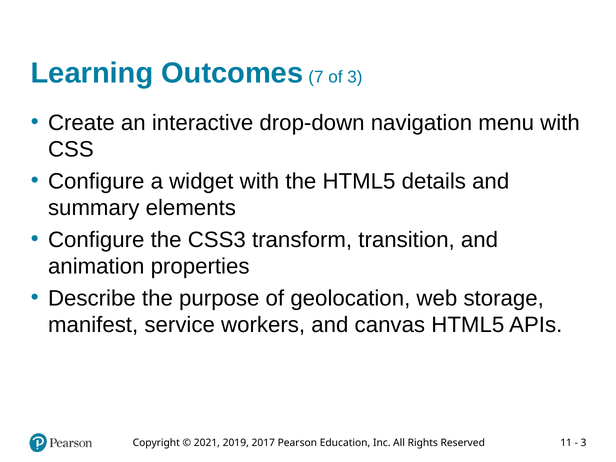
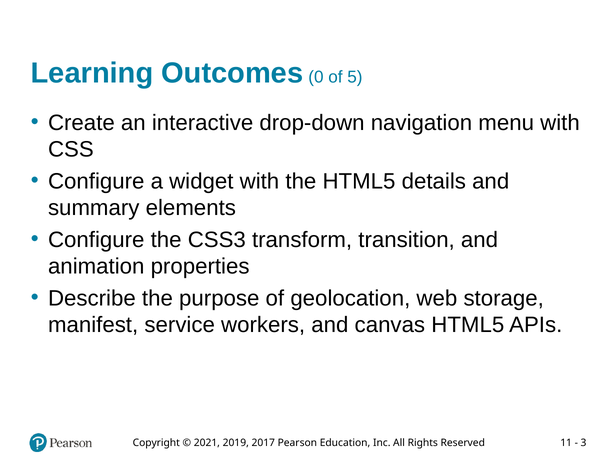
7: 7 -> 0 (316, 77)
of 3: 3 -> 5 (355, 77)
